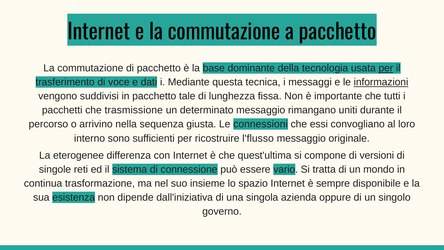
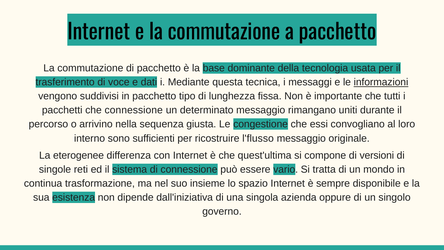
per underline: present -> none (386, 68)
tale: tale -> tipo (187, 96)
che trasmissione: trasmissione -> connessione (134, 110)
connessioni: connessioni -> congestione (261, 124)
